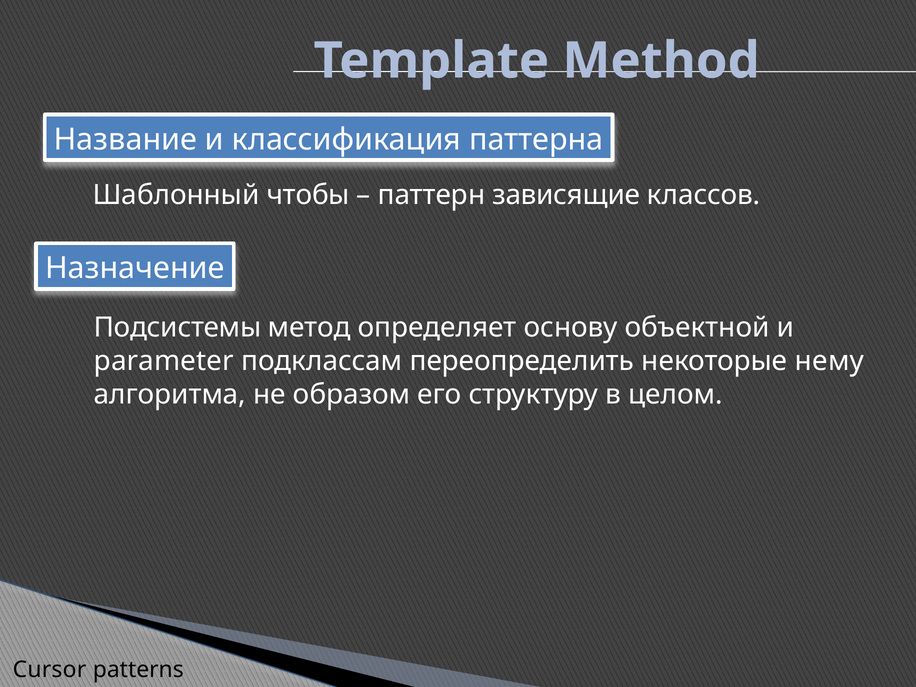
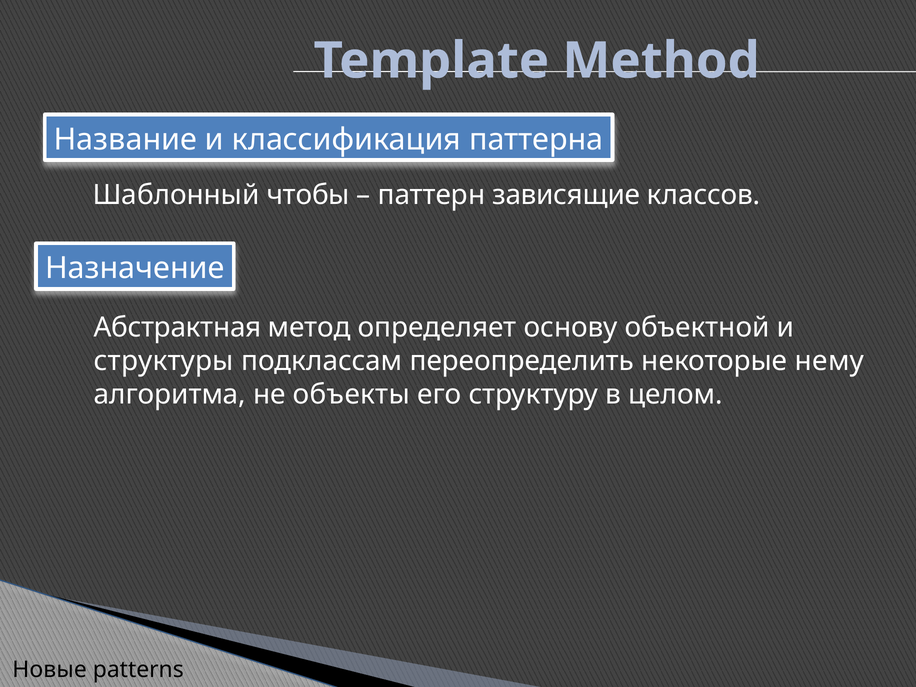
Подсистемы: Подсистемы -> Абстрактная (177, 327)
parameter: parameter -> структуры (164, 361)
образом: образом -> объекты (351, 394)
Cursor: Cursor -> Новые (49, 670)
